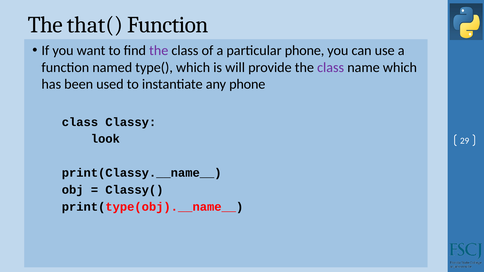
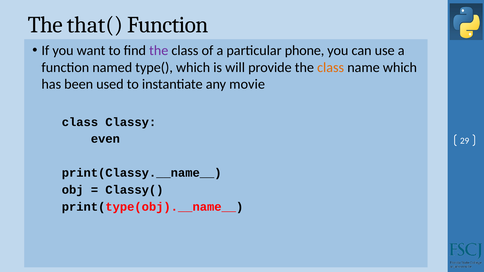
class colour: purple -> orange (331, 67)
any phone: phone -> movie (247, 84)
look: look -> even (105, 139)
